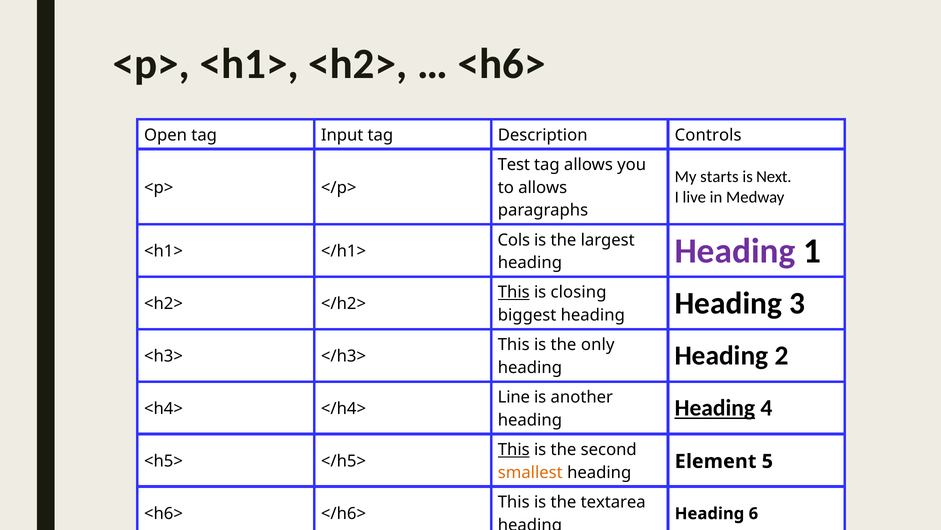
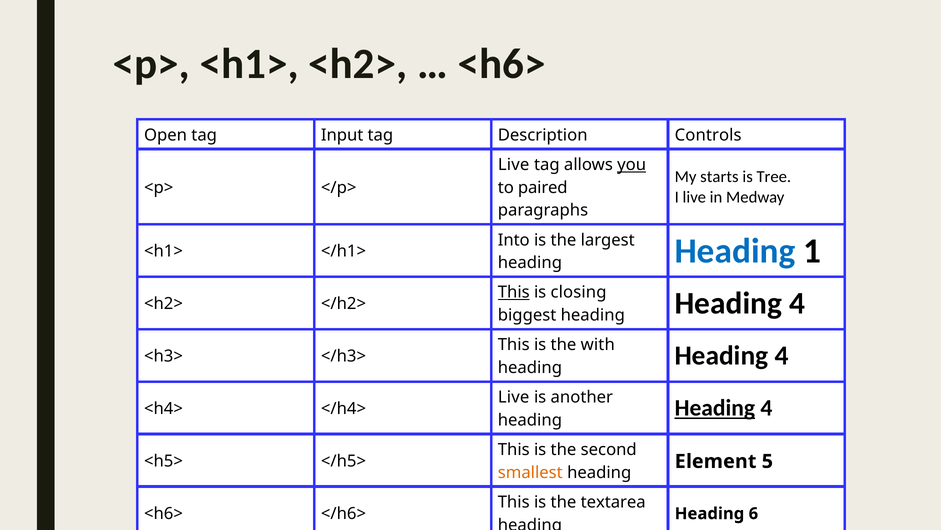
Test: Test -> Live (514, 165)
you underline: none -> present (632, 165)
Next: Next -> Tree (774, 176)
to allows: allows -> paired (543, 187)
Cols: Cols -> Into (514, 240)
Heading colour: purple -> blue (735, 251)
biggest heading Heading 3: 3 -> 4 (797, 303)
only: only -> with (598, 344)
2: 2 -> 4 (781, 355)
Line: Line -> Live (514, 397)
This underline: present -> none (514, 449)
